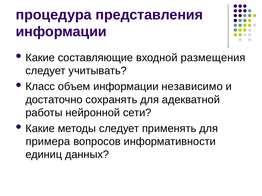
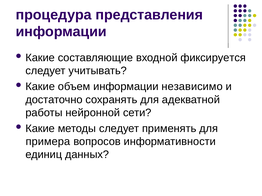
размещения: размещения -> фиксируется (213, 58)
Класс: Класс -> Какие (40, 87)
